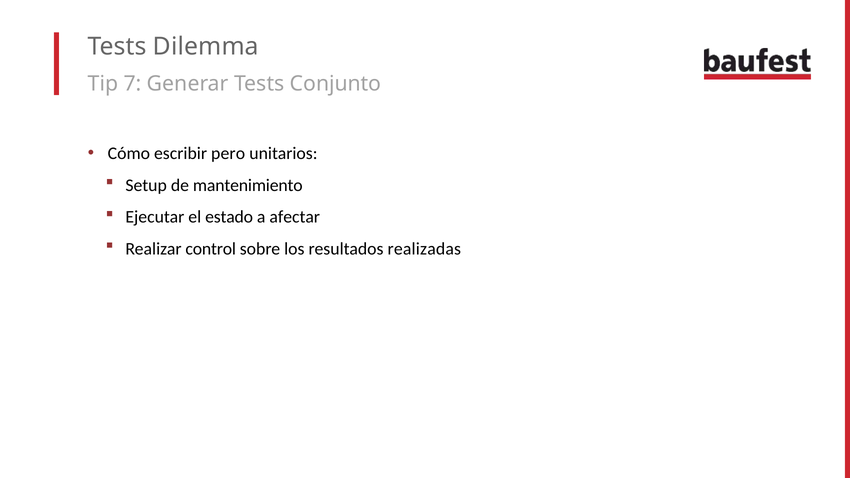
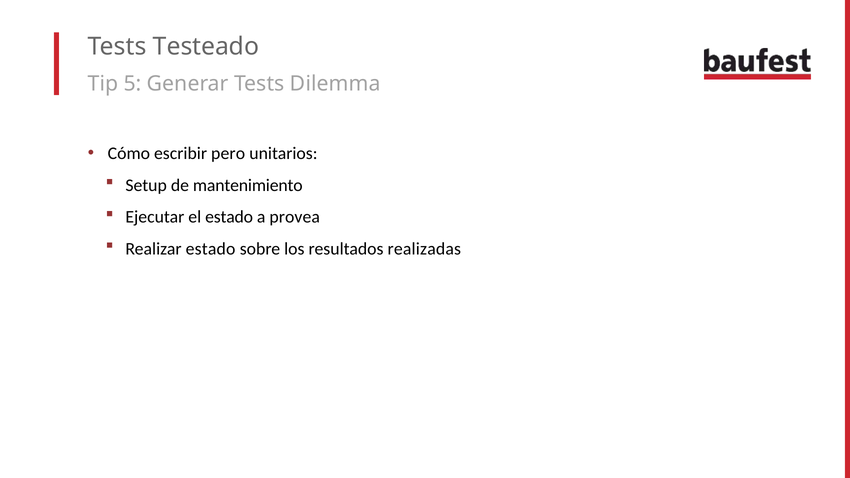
Dilemma: Dilemma -> Testeado (206, 46)
7: 7 -> 5 (133, 84)
Conjunto: Conjunto -> Dilemma (335, 84)
afectar: afectar -> provea (295, 217)
Realizar control: control -> estado (211, 249)
